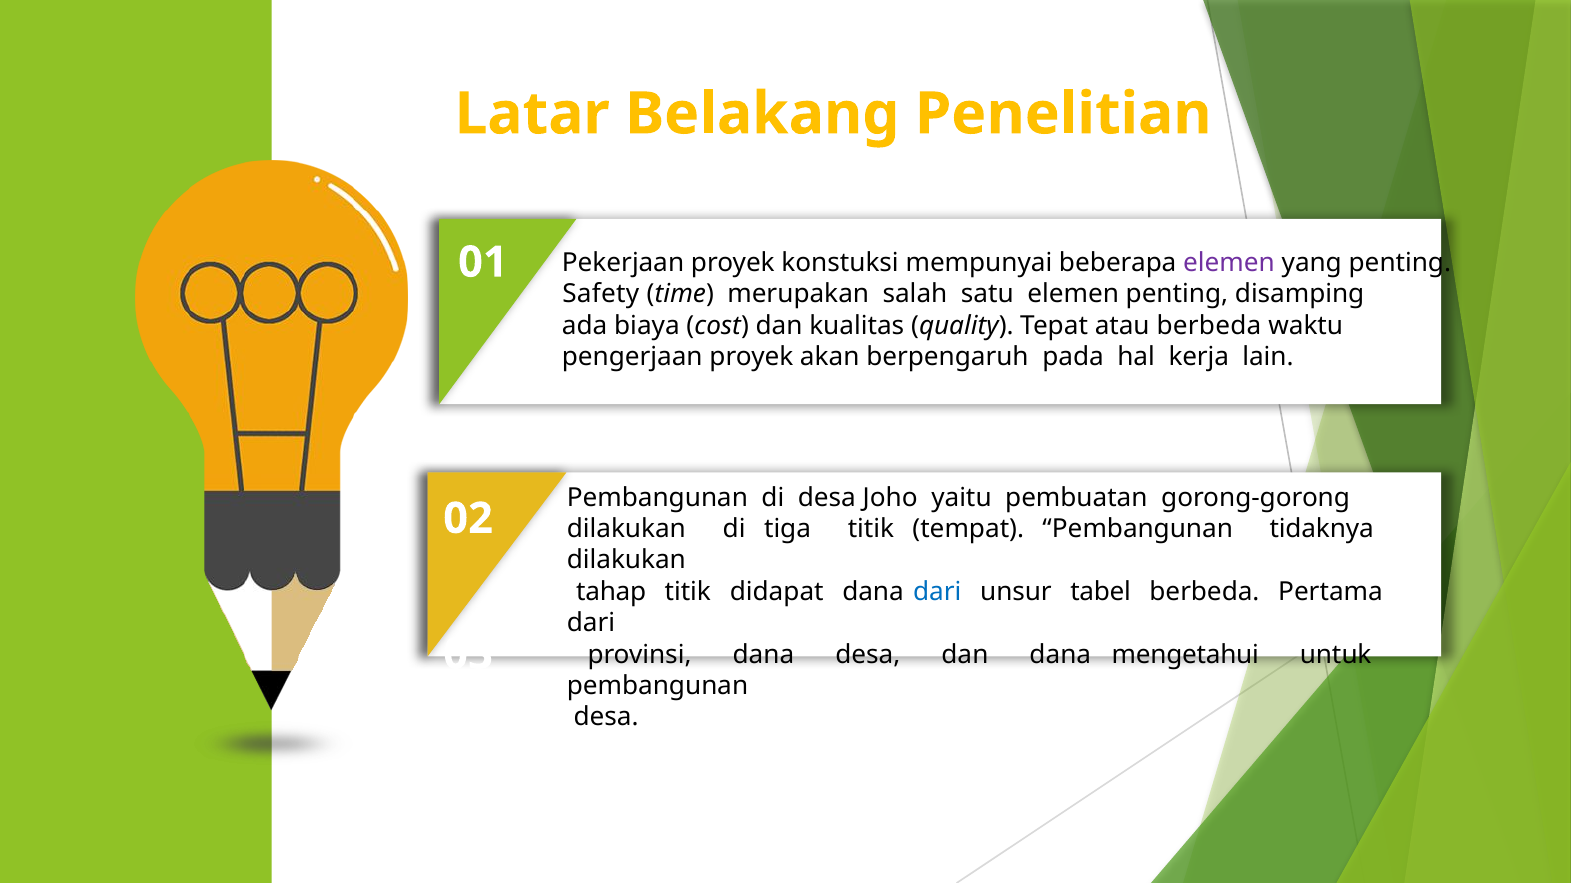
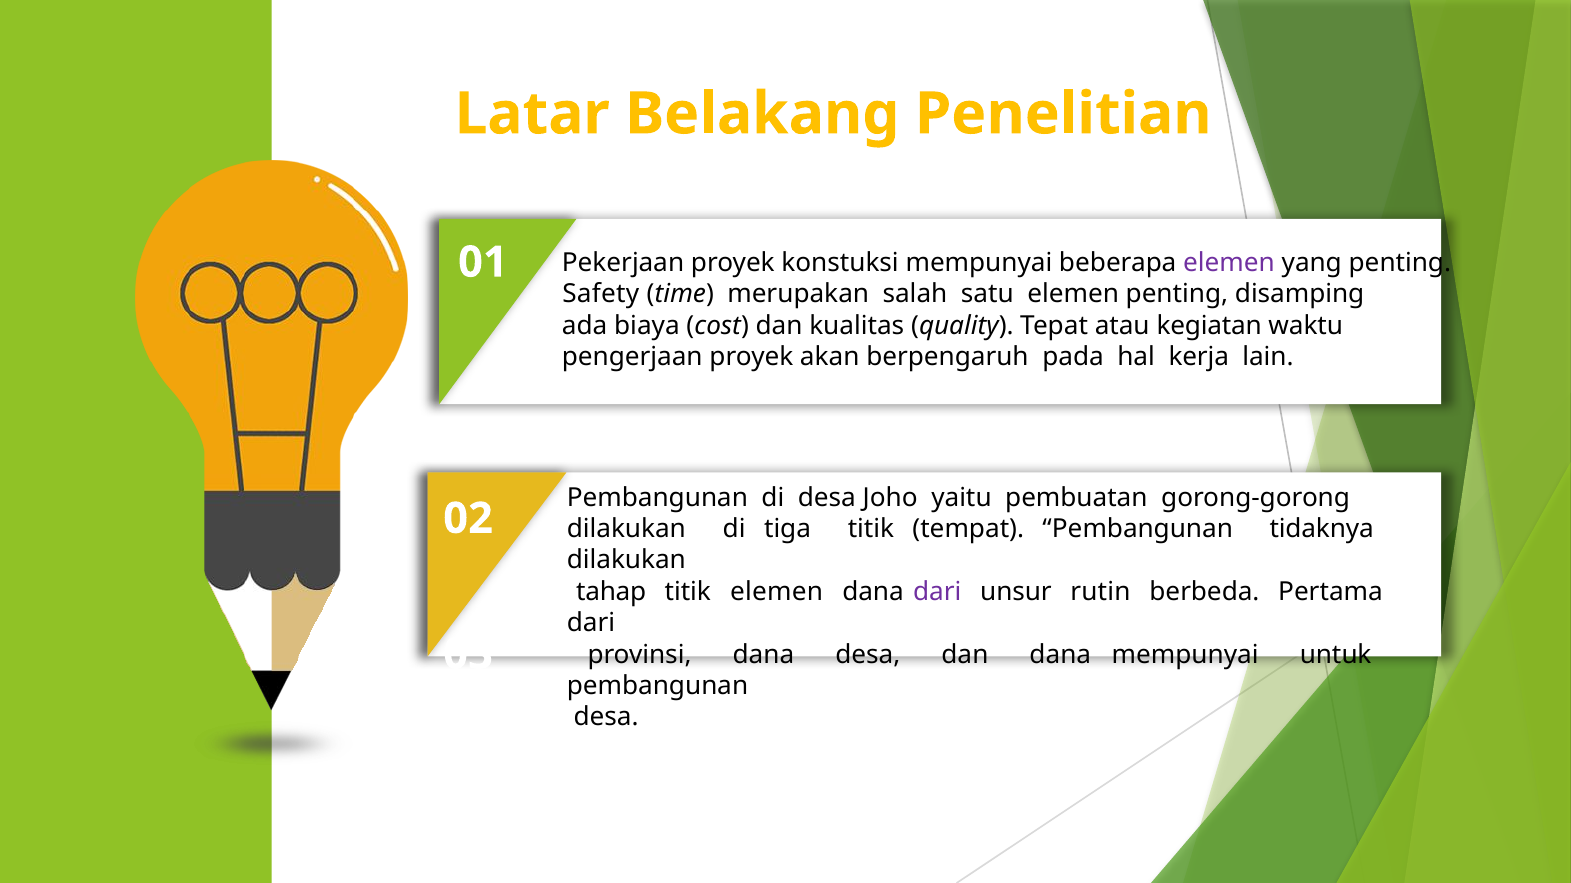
atau berbeda: berbeda -> kegiatan (1209, 326)
titik didapat: didapat -> elemen (777, 592)
dari colour: blue -> purple (937, 592)
tabel: tabel -> rutin (1100, 592)
dana mengetahui: mengetahui -> mempunyai (1185, 655)
